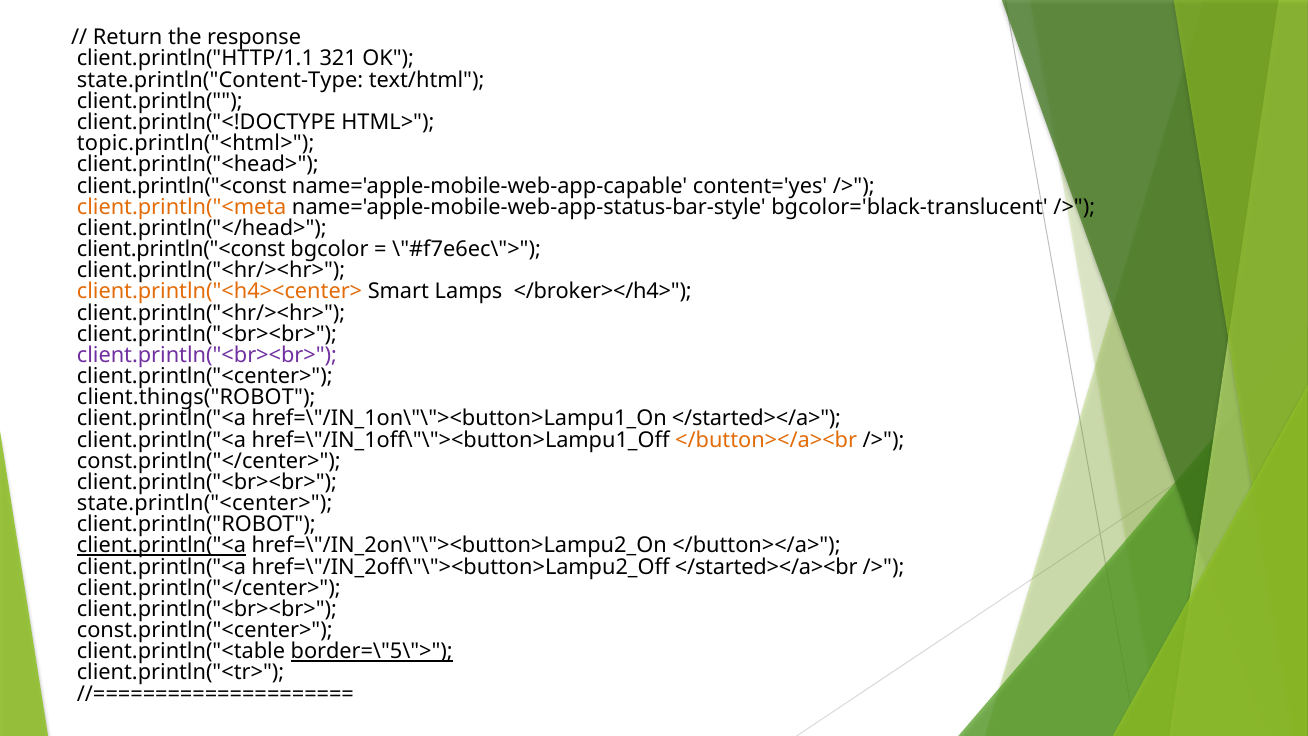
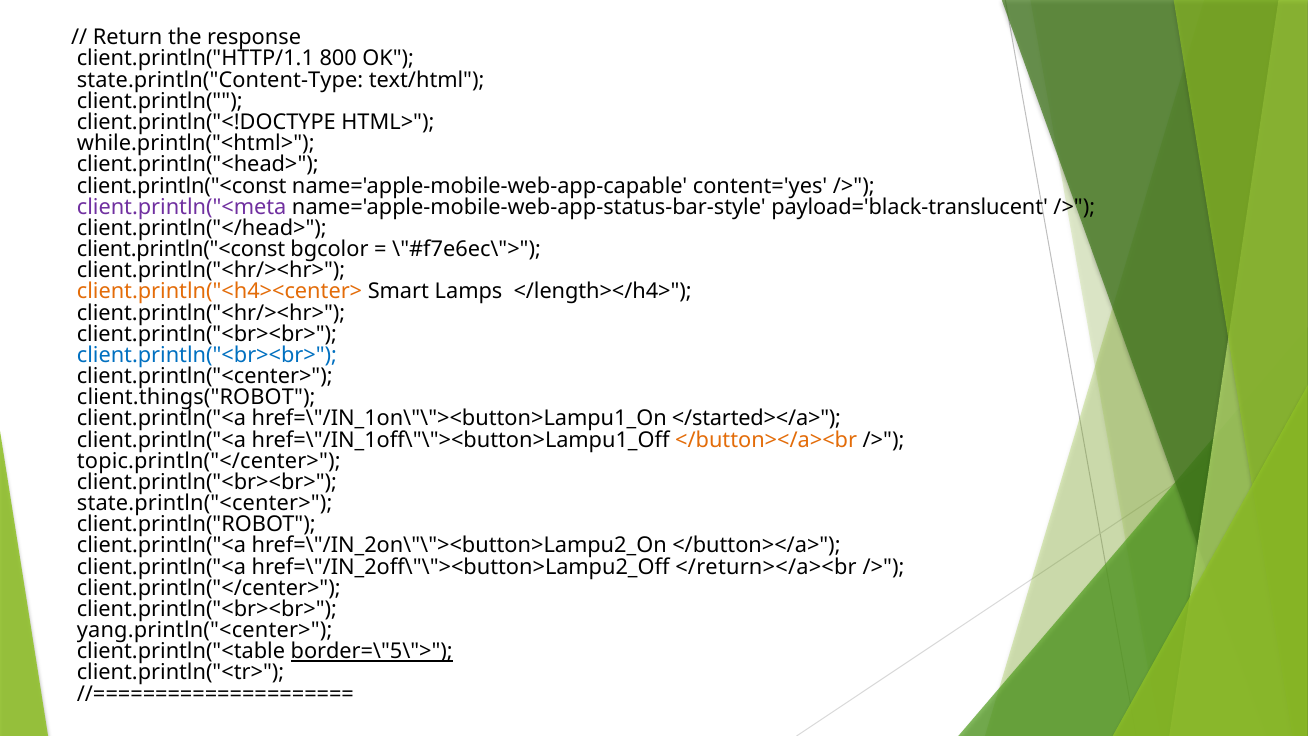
321: 321 -> 800 (338, 59)
topic.println("<html>: topic.println("<html> -> while.println("<html> (196, 143)
client.println("<meta colour: orange -> purple (182, 207)
bgcolor='black-translucent: bgcolor='black-translucent -> payload='black-translucent (910, 207)
</broker></h4>: </broker></h4> -> </length></h4> (603, 292)
client.println("<br><br> colour: purple -> blue (207, 355)
const.println("</center>: const.println("</center> -> topic.println("</center> (209, 461)
client.println("<a underline: present -> none (162, 546)
</started></a><br: </started></a><br -> </return></a><br (766, 567)
const.println("<center>: const.println("<center> -> yang.println("<center> (205, 630)
